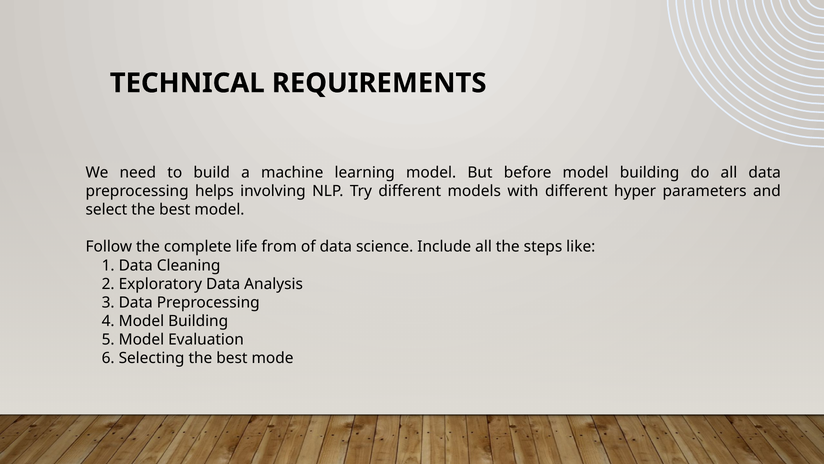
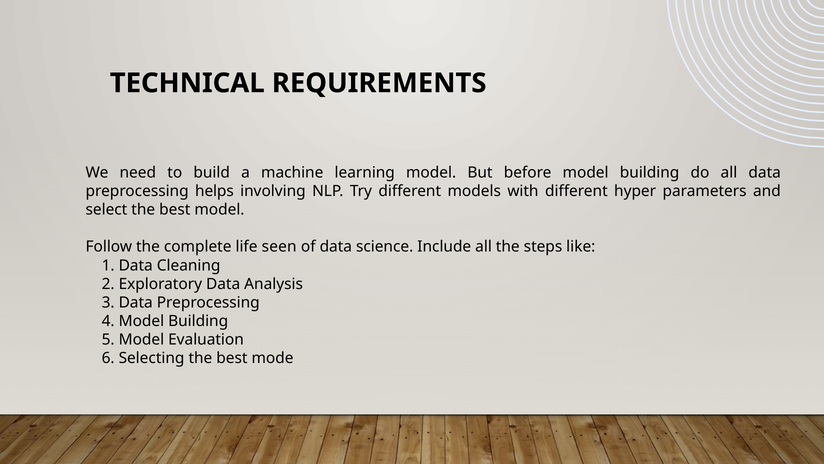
from: from -> seen (279, 247)
